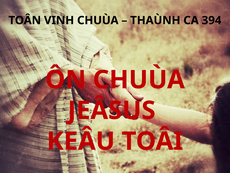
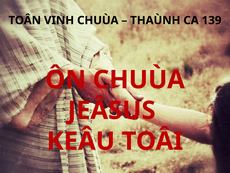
394: 394 -> 139 (212, 20)
